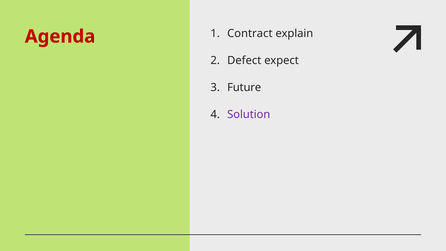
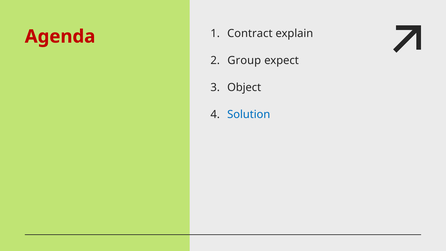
Defect: Defect -> Group (244, 60)
Future: Future -> Object (244, 87)
Solution colour: purple -> blue (249, 114)
